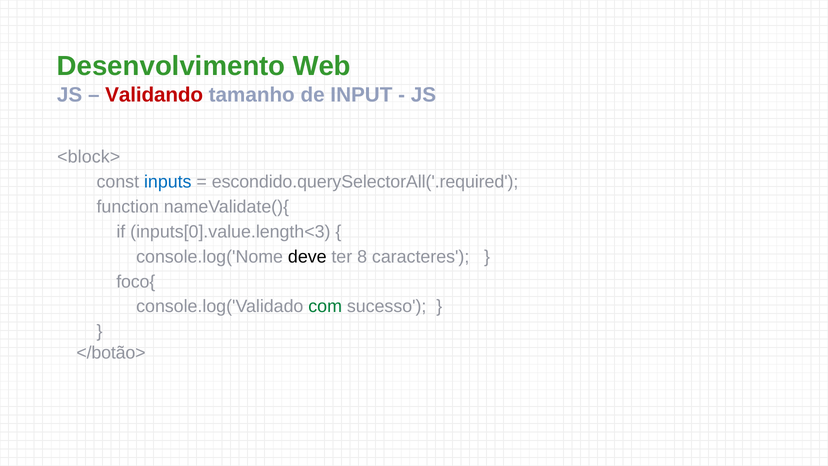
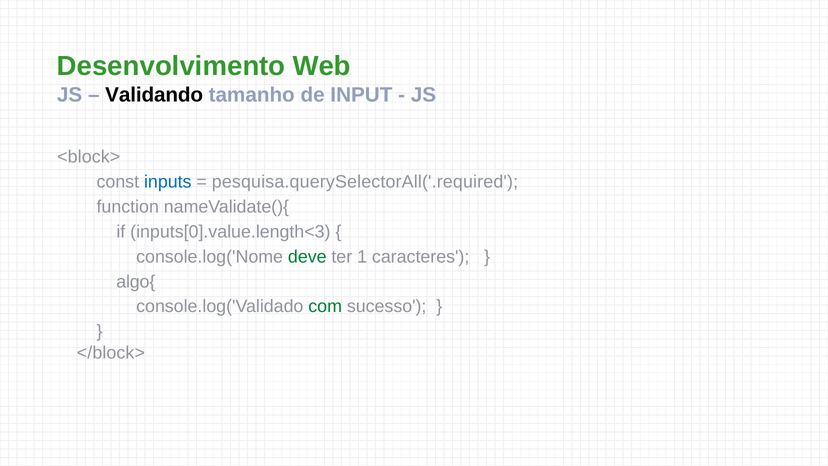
Validando colour: red -> black (154, 95)
escondido.querySelectorAll('.required: escondido.querySelectorAll('.required -> pesquisa.querySelectorAll('.required (365, 182)
deve colour: black -> green (307, 257)
8: 8 -> 1 (362, 257)
foco{: foco{ -> algo{ (136, 282)
</botão>: </botão> -> </block> (111, 353)
